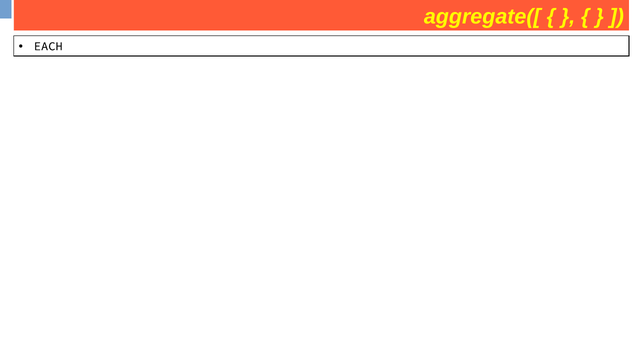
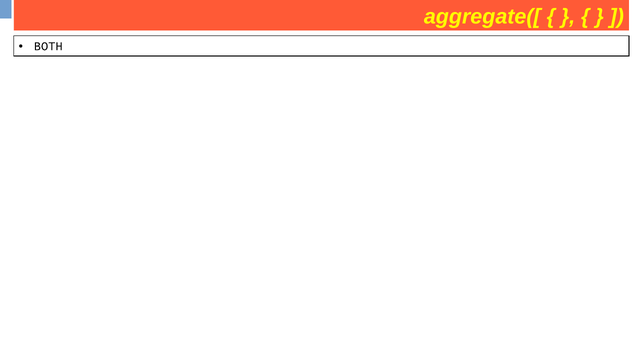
EACH: EACH -> BOTH (48, 46)
